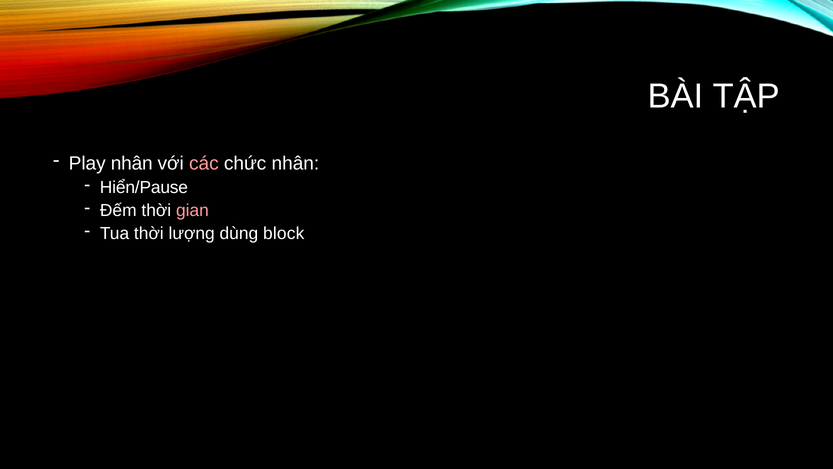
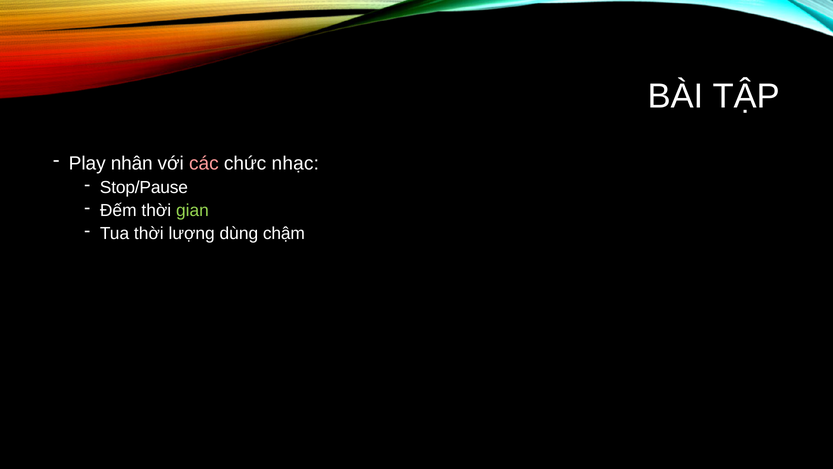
chức nhân: nhân -> nhạc (295, 163)
Hiển/Pause: Hiển/Pause -> Stop/Pause (144, 187)
gian colour: pink -> light green (192, 210)
block: block -> chậm (284, 233)
